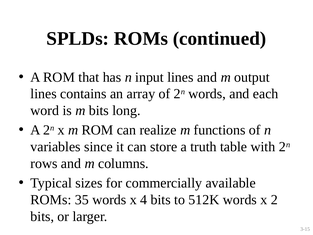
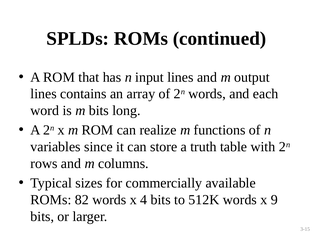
35: 35 -> 82 (82, 200)
2: 2 -> 9 (274, 200)
